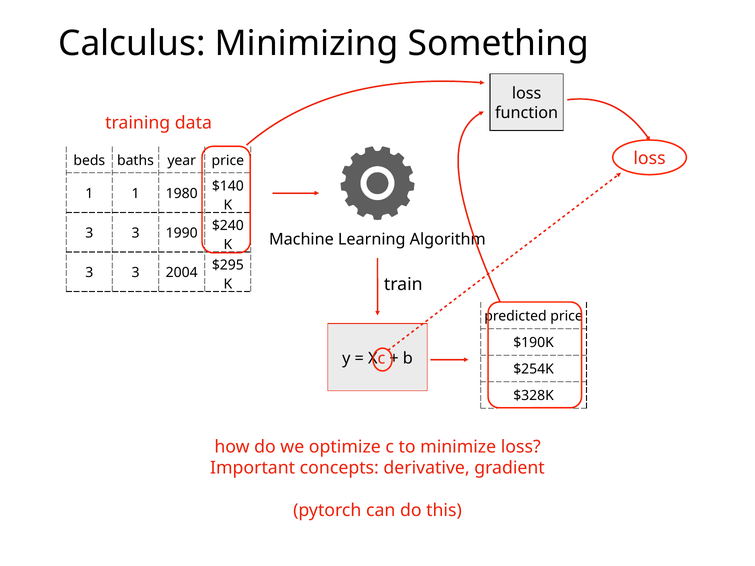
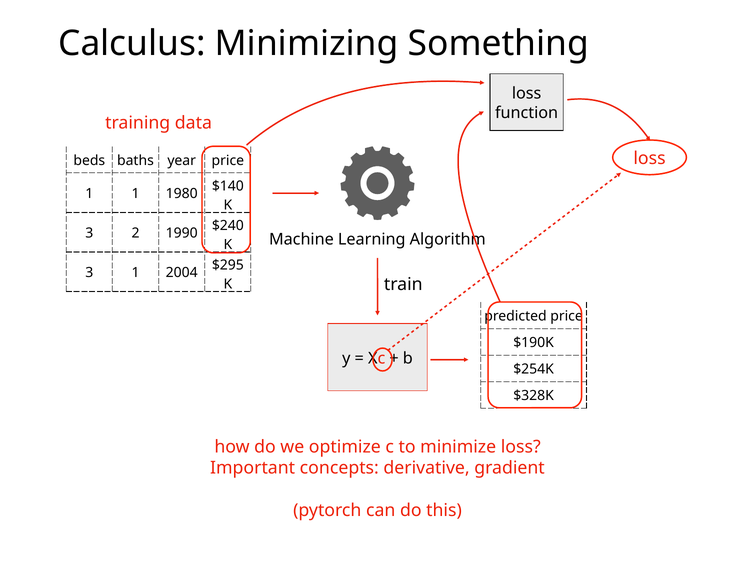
3: 3 -> 2 (136, 233)
3: 3 -> 1 (136, 273)
